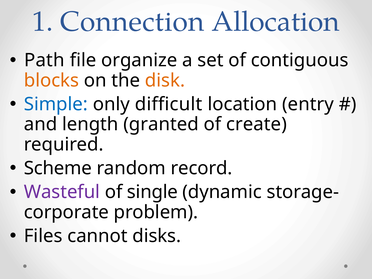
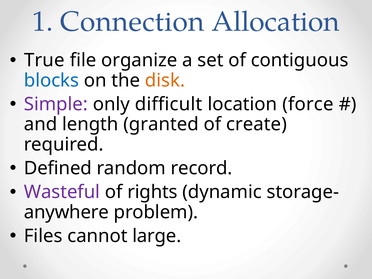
Path: Path -> True (44, 60)
blocks colour: orange -> blue (51, 80)
Simple colour: blue -> purple (56, 104)
entry: entry -> force (308, 104)
Scheme: Scheme -> Defined (58, 168)
single: single -> rights (152, 192)
corporate: corporate -> anywhere (66, 212)
disks: disks -> large (157, 236)
